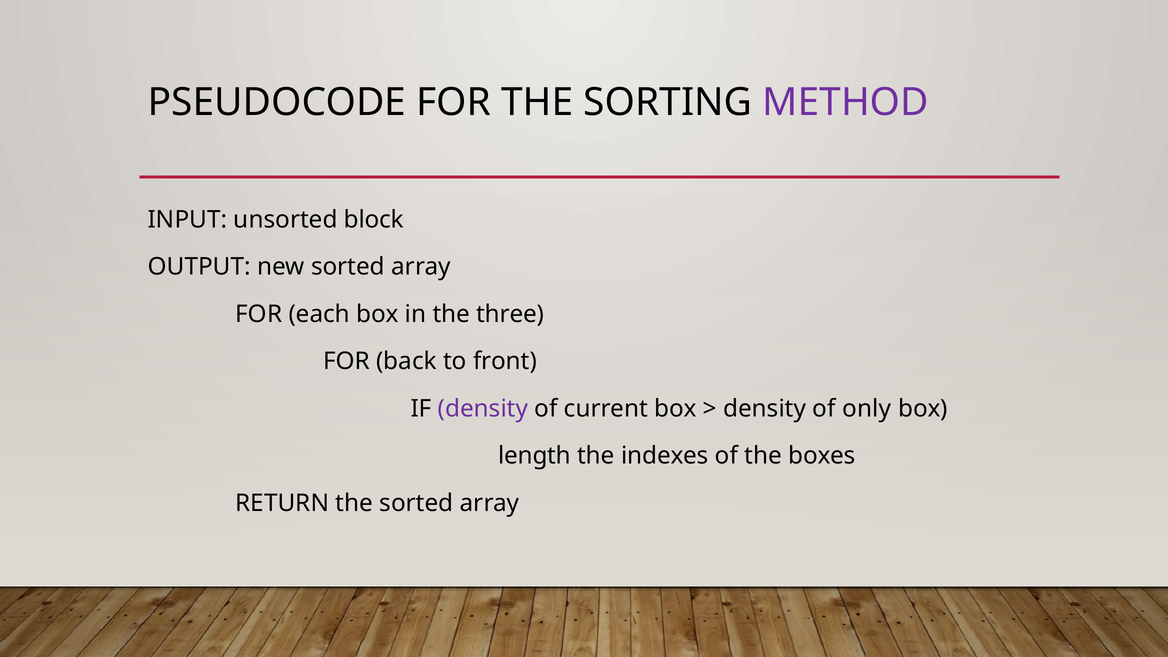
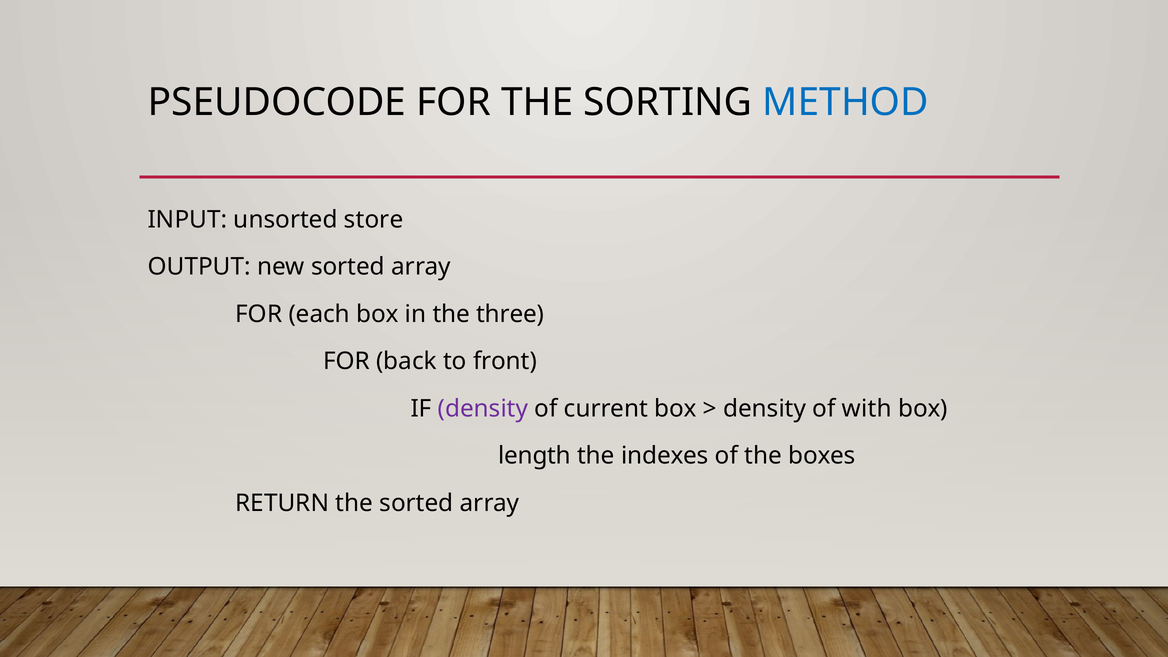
METHOD colour: purple -> blue (846, 102)
block: block -> store (374, 220)
only: only -> with (867, 409)
